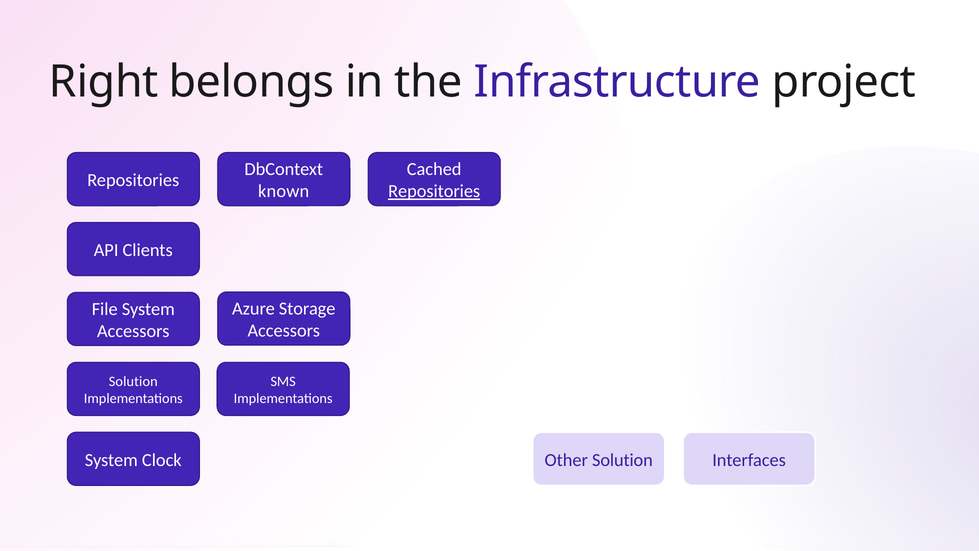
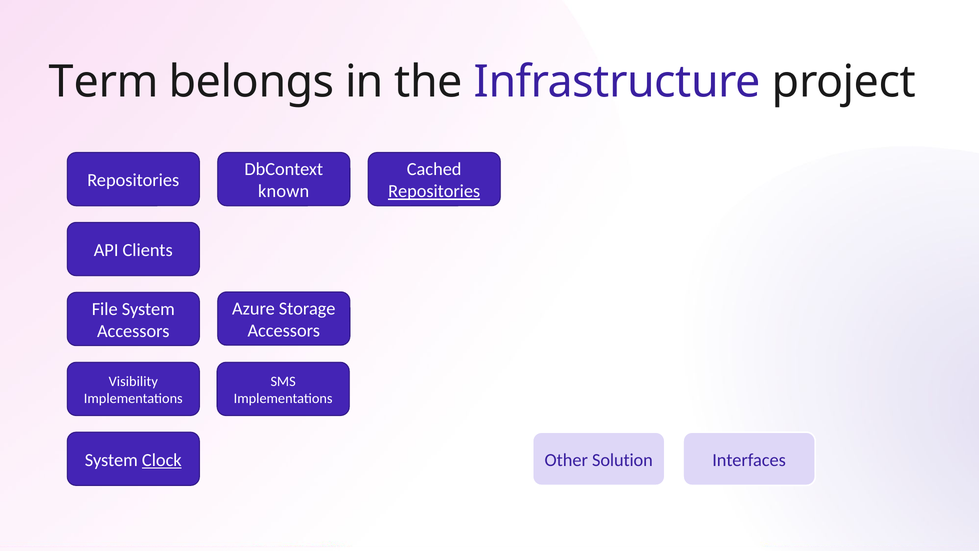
Right: Right -> Term (104, 82)
Solution: Solution -> Visibility (133, 381)
Clock underline: none -> present (162, 460)
